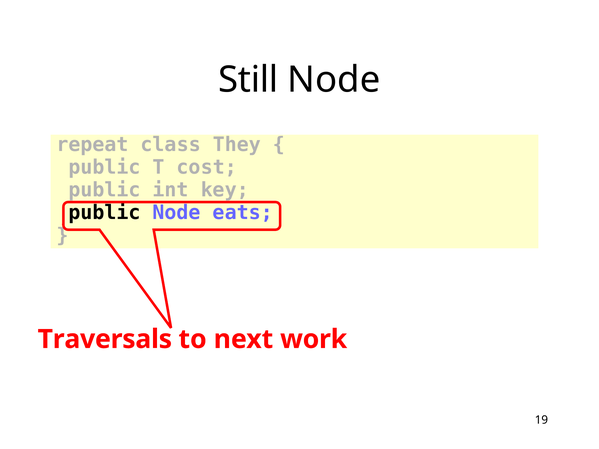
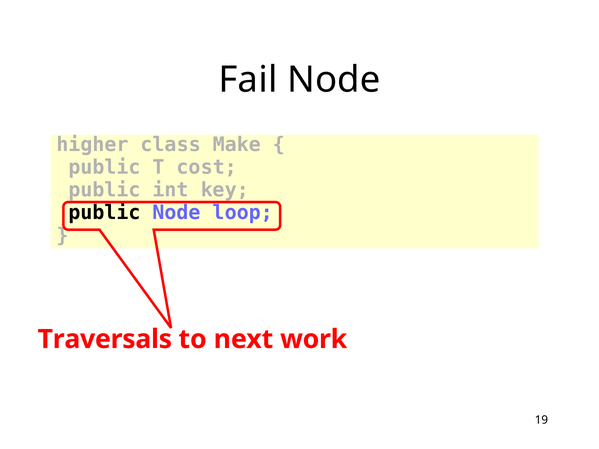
Still: Still -> Fail (248, 80)
repeat: repeat -> higher (93, 145)
They: They -> Make (237, 145)
eats: eats -> loop (243, 213)
